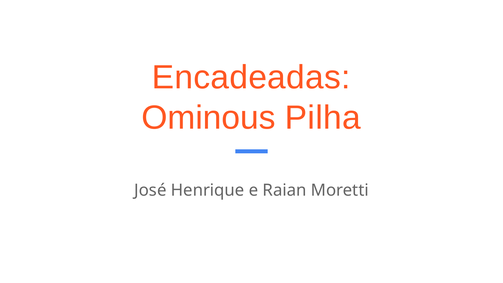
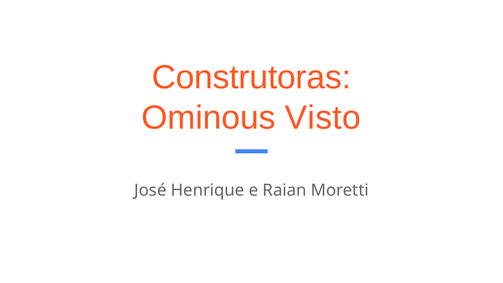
Encadeadas: Encadeadas -> Construtoras (251, 77)
Pilha: Pilha -> Visto (323, 118)
